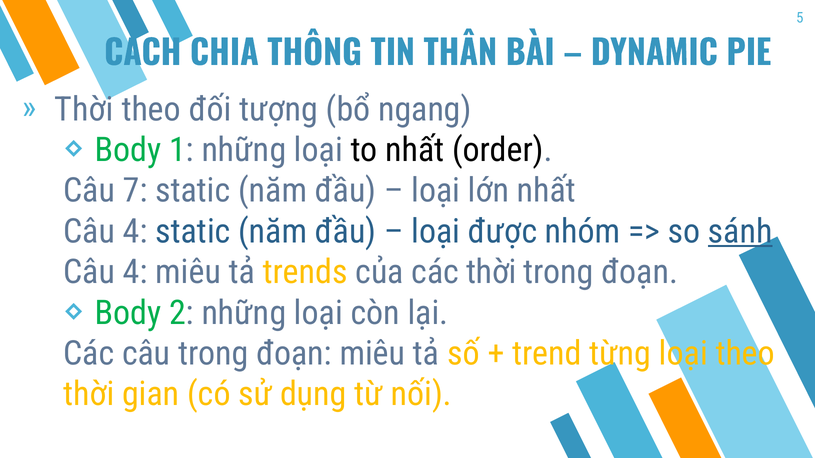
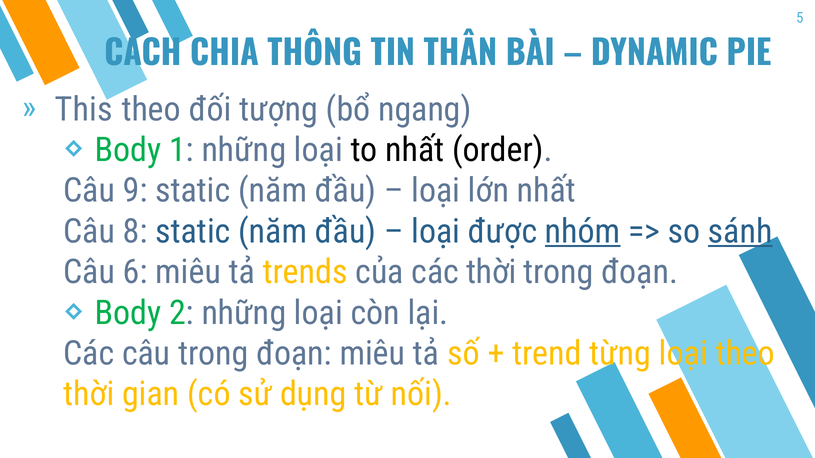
Thời: Thời -> This (84, 109)
7: 7 -> 9 (135, 191)
4: 4 -> 8 (135, 232)
nhóm underline: none -> present (583, 232)
4: 4 -> 6 (135, 272)
